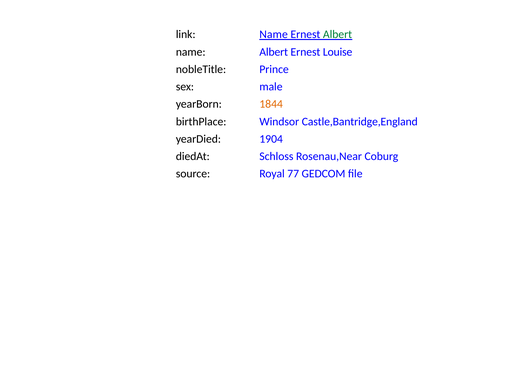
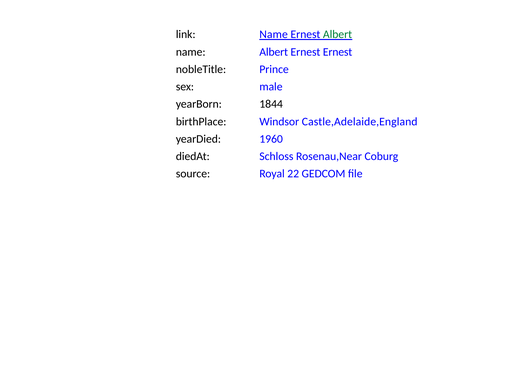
Ernest Louise: Louise -> Ernest (338, 52)
1844 colour: orange -> black (271, 104)
Castle,Bantridge,England: Castle,Bantridge,England -> Castle,Adelaide,England (360, 122)
1904: 1904 -> 1960 (271, 139)
77: 77 -> 22 (293, 174)
